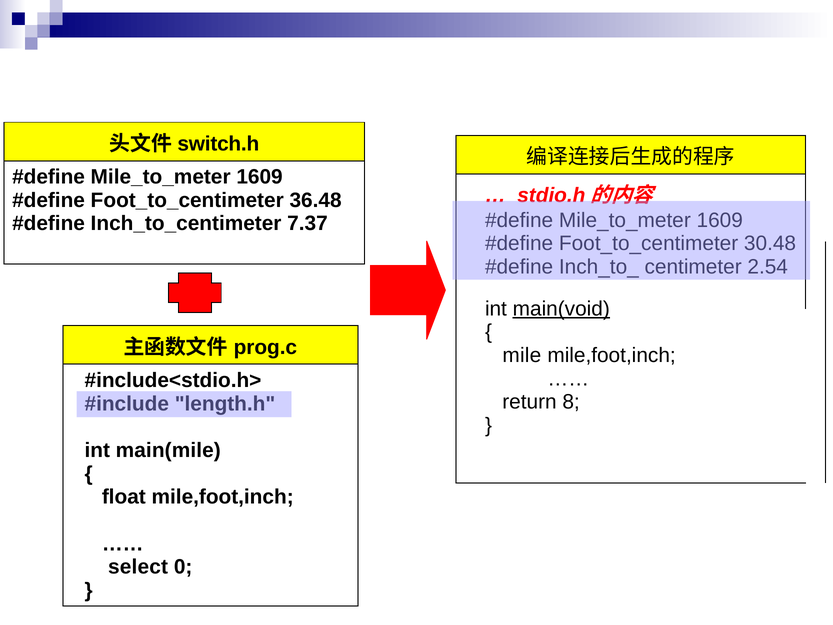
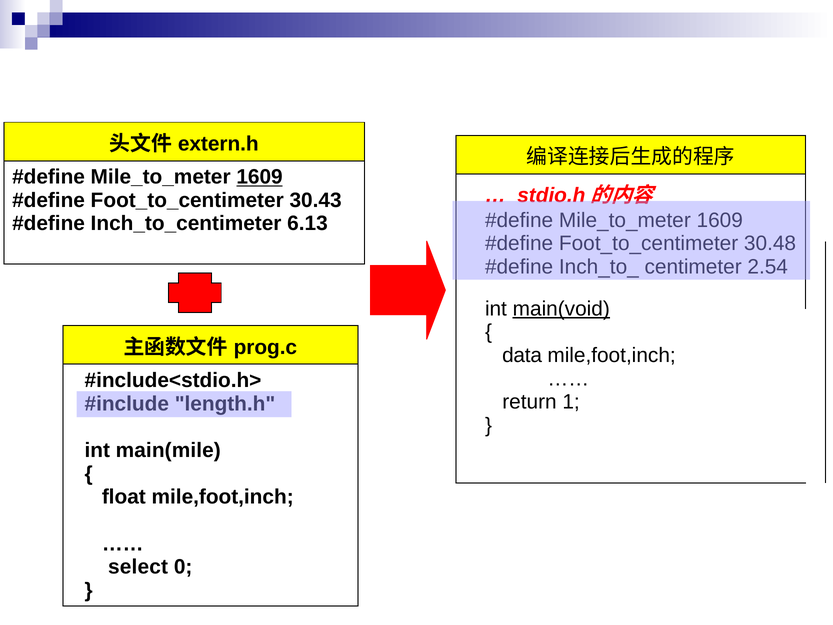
switch.h: switch.h -> extern.h (218, 144)
1609 underline: none -> present (260, 177)
36.48: 36.48 -> 30.43 (316, 200)
7.37: 7.37 -> 6.13 (307, 224)
mile: mile -> data (522, 355)
8: 8 -> 1 (571, 402)
